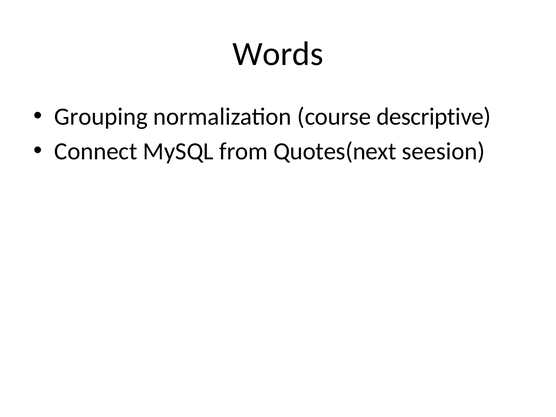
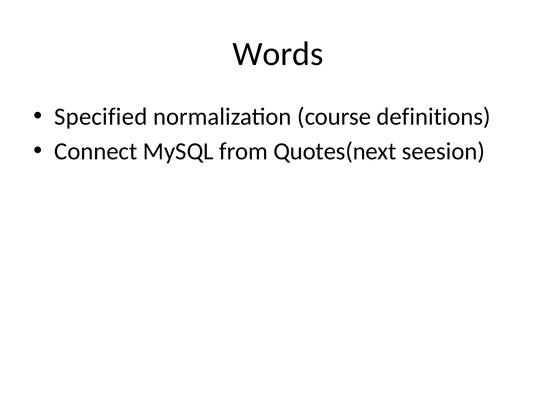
Grouping: Grouping -> Specified (101, 117)
descriptive: descriptive -> definitions (434, 117)
